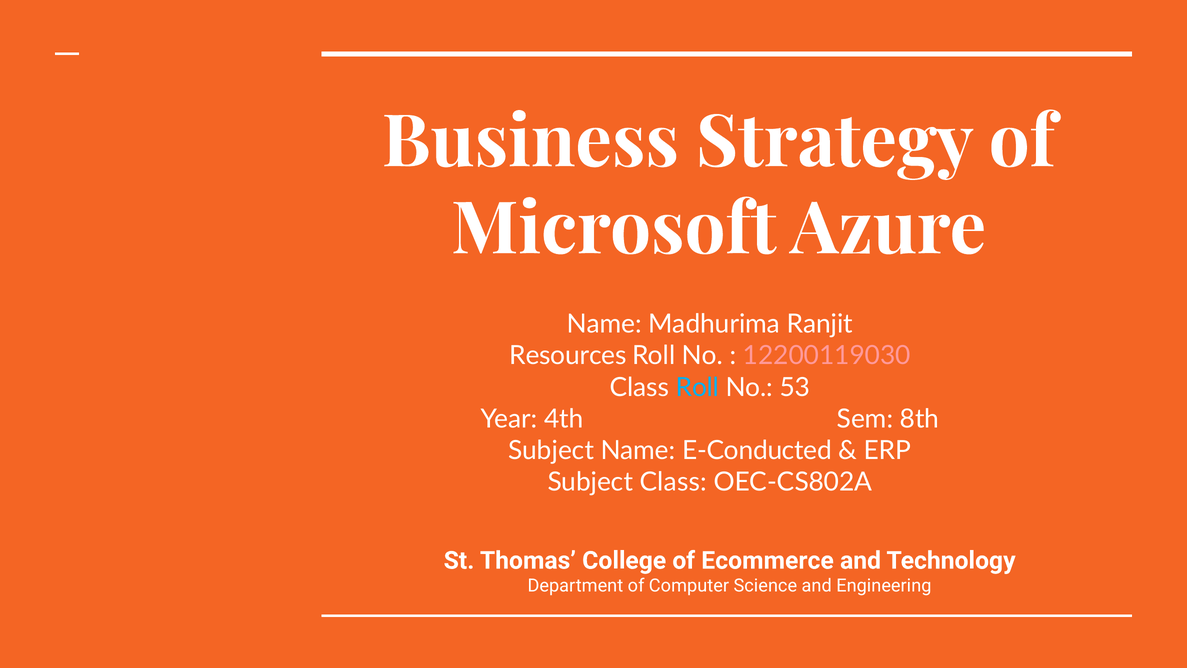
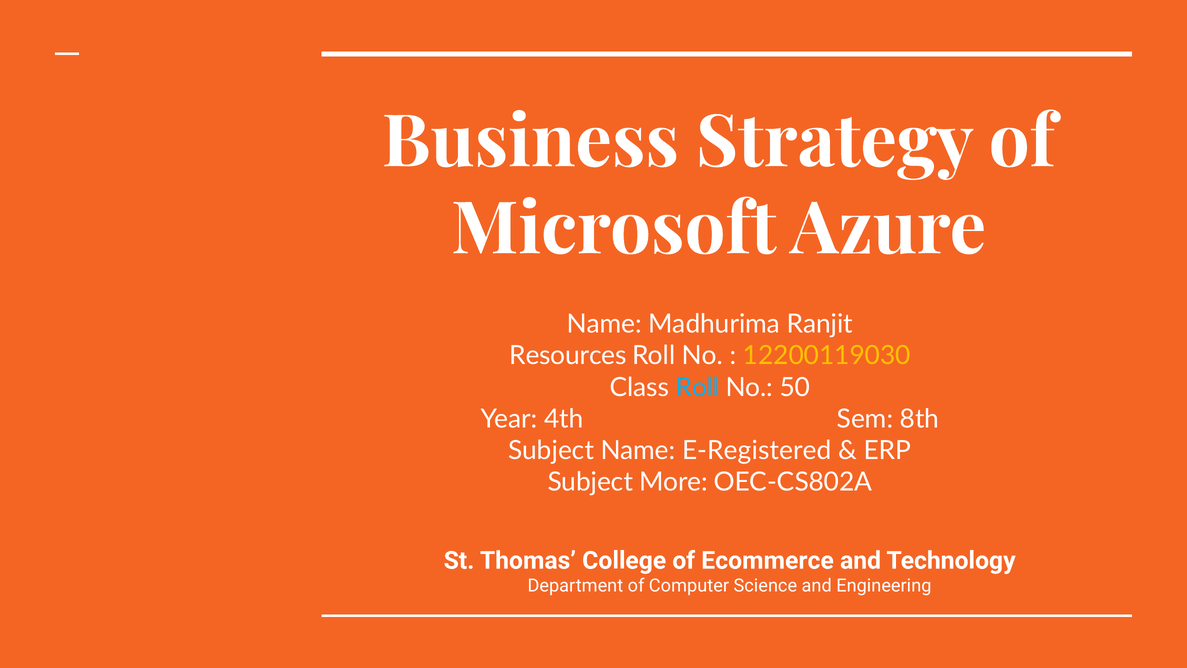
12200119030 colour: pink -> yellow (827, 356)
53: 53 -> 50 (795, 387)
E-Conducted: E-Conducted -> E-Registered (757, 450)
Subject Class: Class -> More (673, 482)
